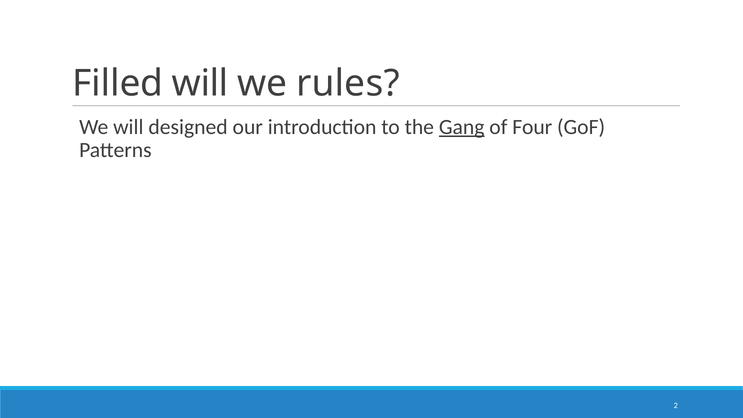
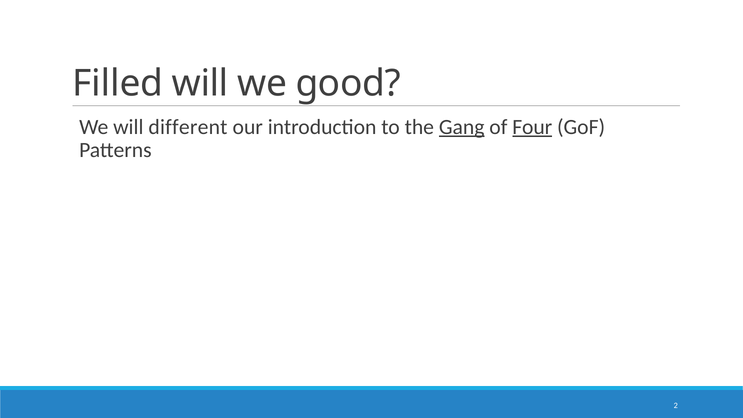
rules: rules -> good (348, 83)
designed: designed -> different (188, 127)
Four underline: none -> present (532, 127)
